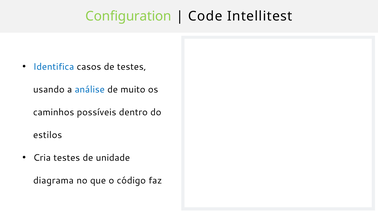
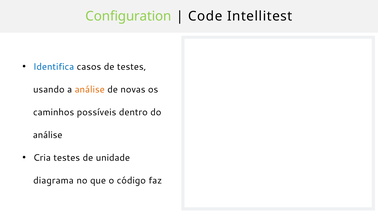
análise colour: blue -> orange (90, 89)
muito: muito -> novas (133, 89)
estilos: estilos -> análise (48, 135)
